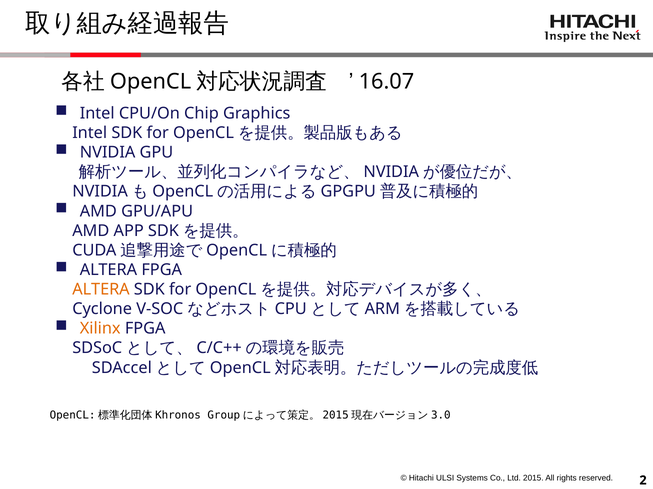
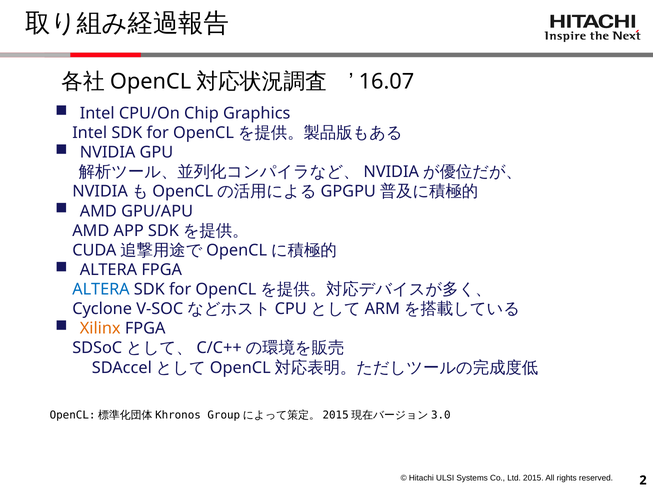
ALTERA colour: orange -> blue (101, 290)
